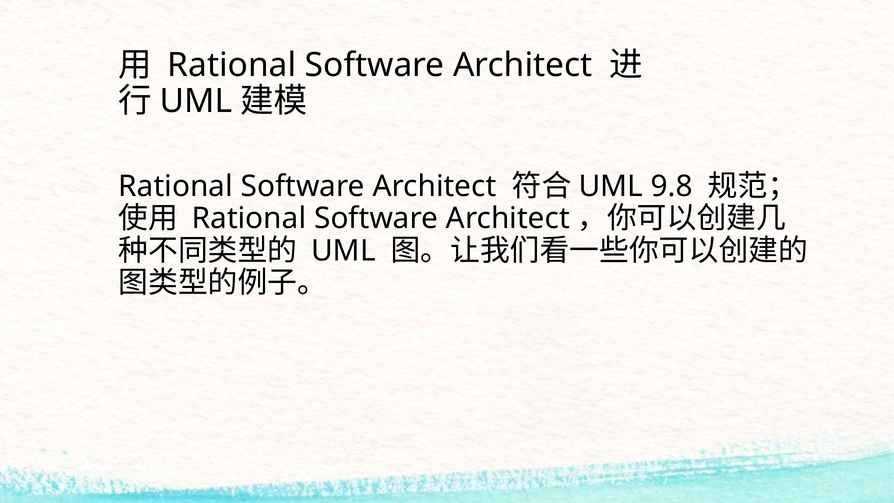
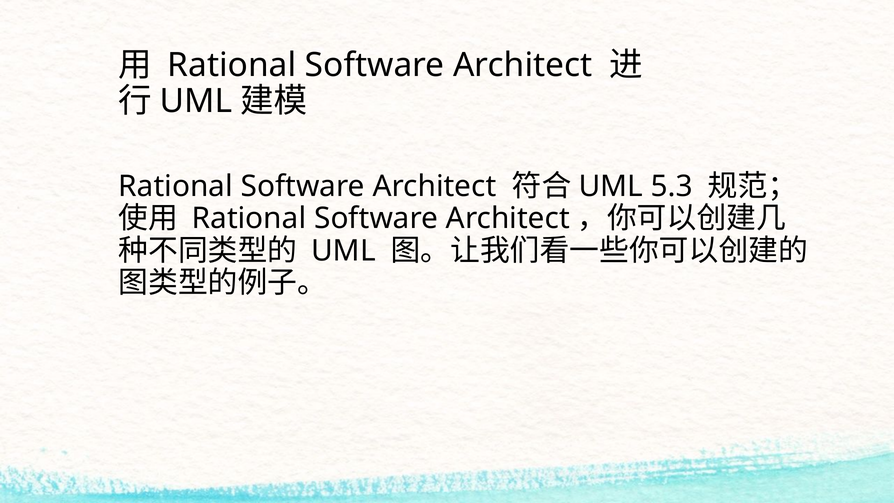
9.8: 9.8 -> 5.3 (672, 186)
